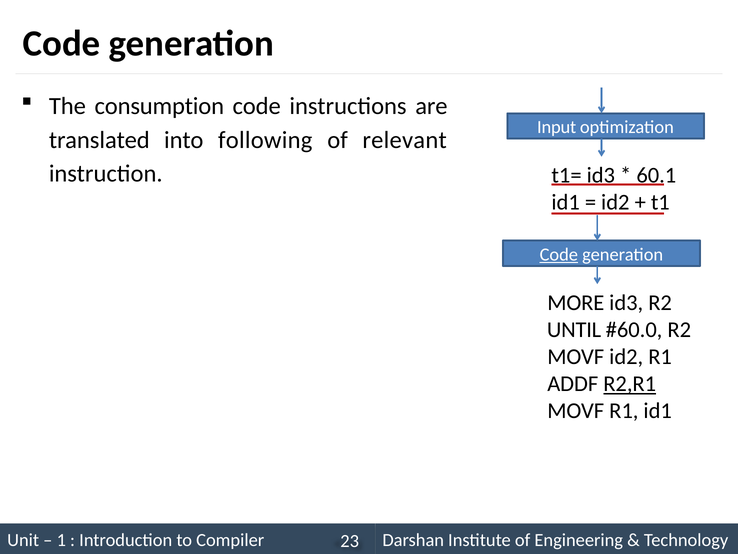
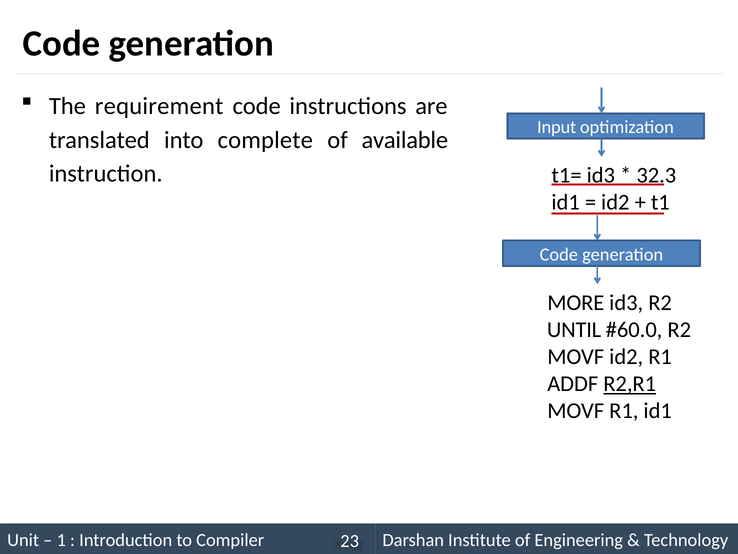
consumption: consumption -> requirement (159, 106)
following: following -> complete (265, 140)
relevant: relevant -> available (405, 140)
60.1: 60.1 -> 32.3 (656, 175)
Code underline: present -> none (559, 254)
